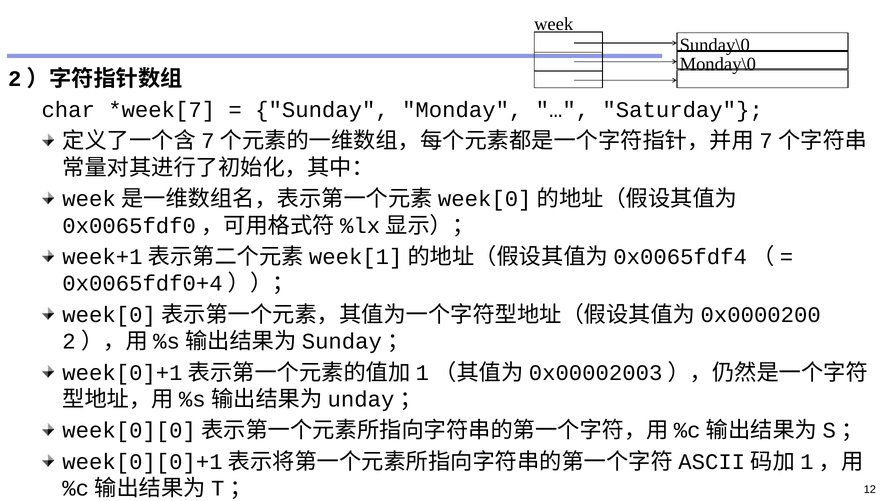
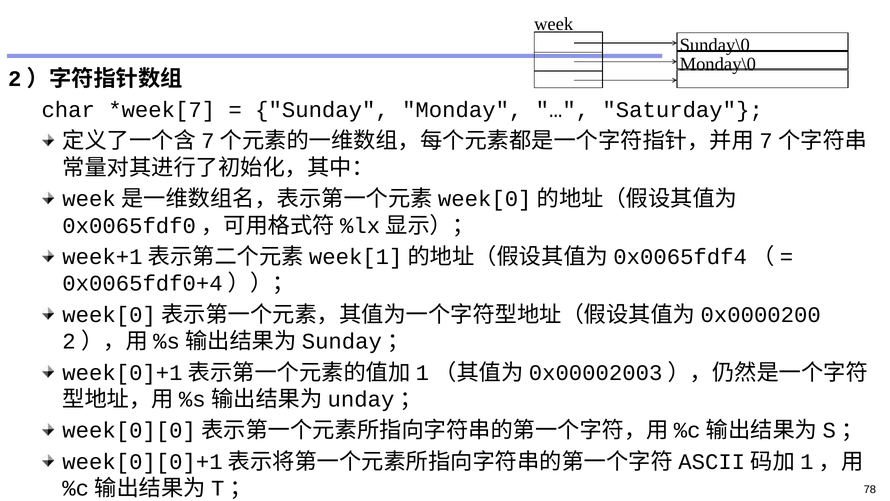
12: 12 -> 78 (870, 489)
